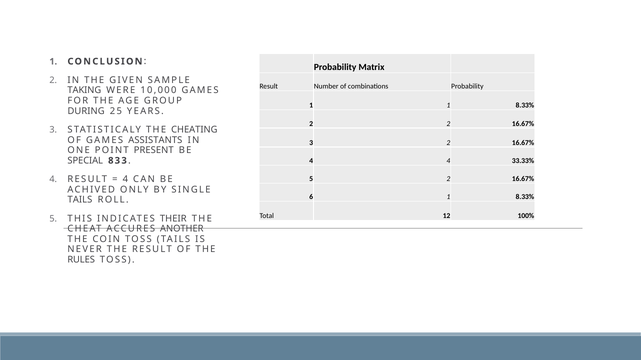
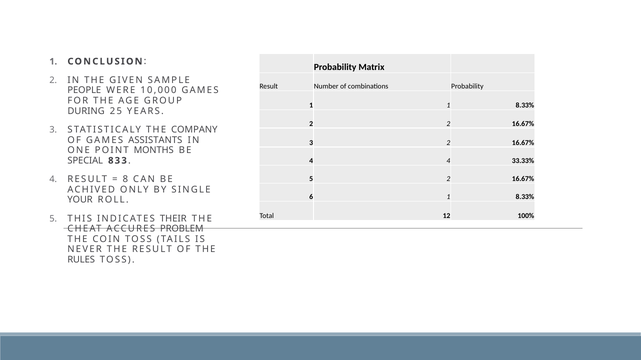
TAKING: TAKING -> PEOPLE (84, 91)
CHEATING: CHEATING -> COMPANY (194, 130)
PRESENT: PRESENT -> MONTHS (154, 150)
4: 4 -> 8 (125, 180)
TAILS: TAILS -> YOUR (80, 200)
ANOTHER: ANOTHER -> PROBLEM (182, 229)
